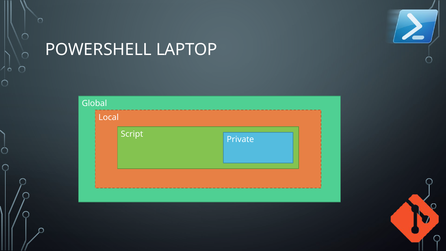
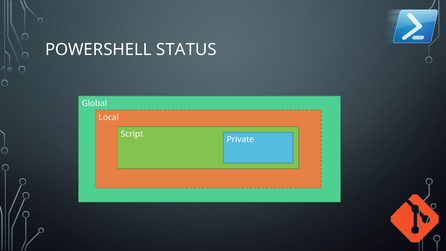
LAPTOP: LAPTOP -> STATUS (186, 50)
